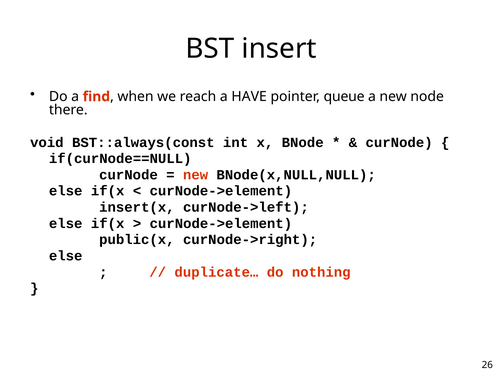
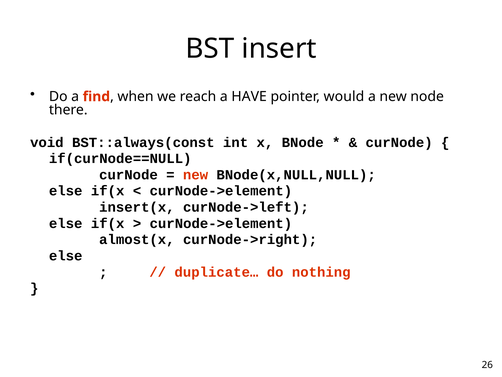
queue: queue -> would (344, 96)
public(x: public(x -> almost(x (137, 239)
